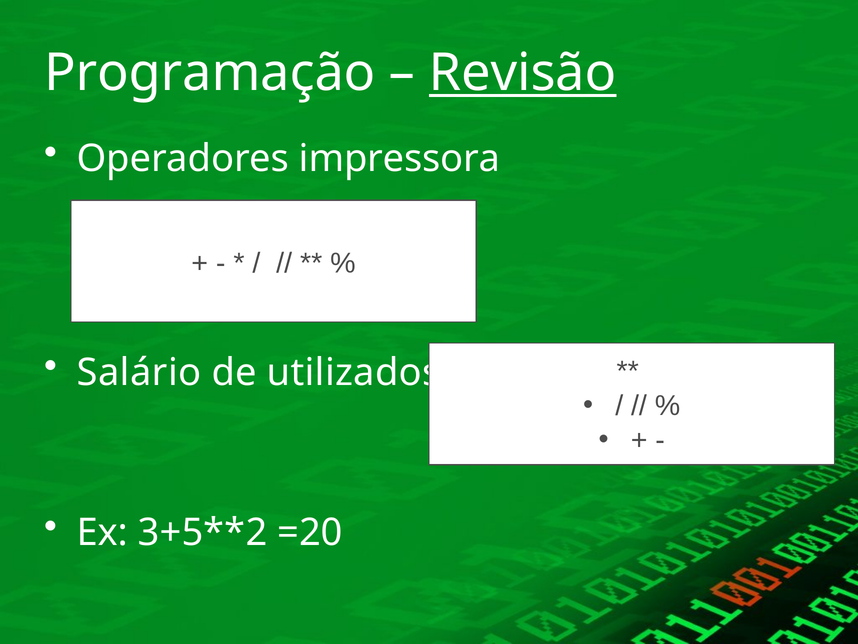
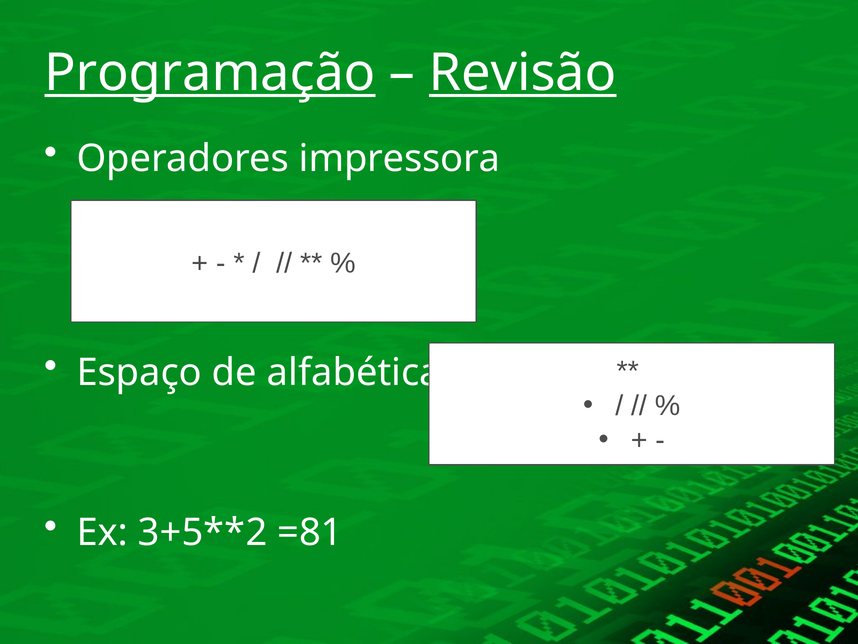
Programação underline: none -> present (210, 73)
Salário: Salário -> Espaço (139, 372)
utilizados: utilizados -> alfabética (354, 372)
=20: =20 -> =81 (310, 532)
